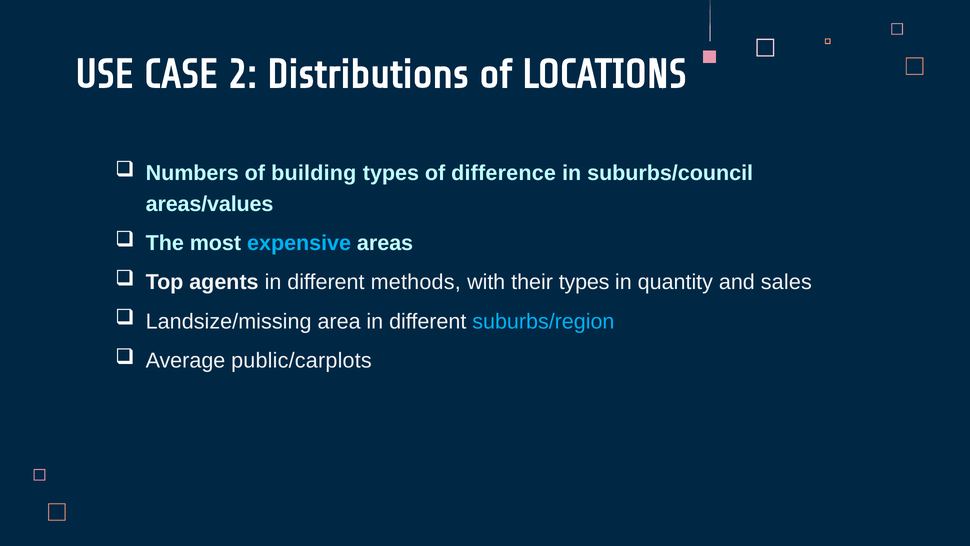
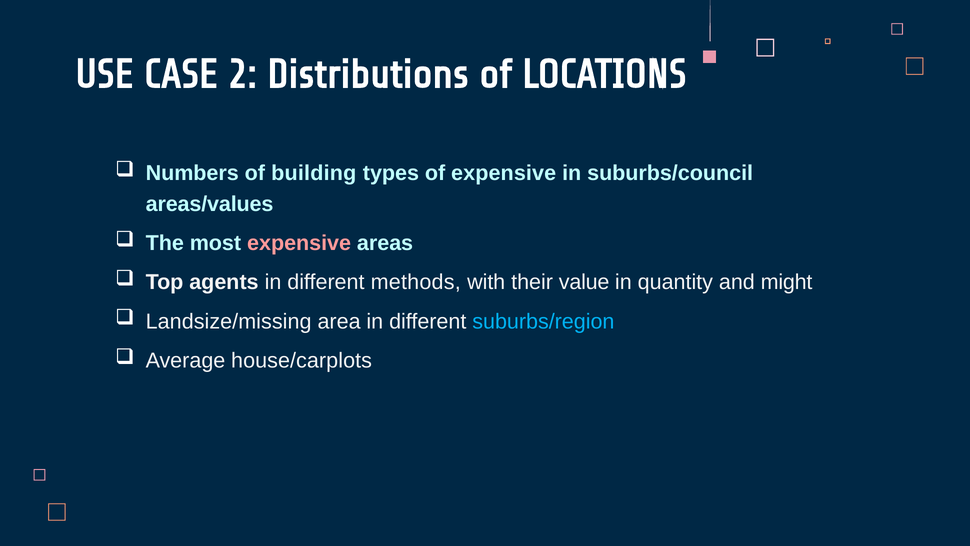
of difference: difference -> expensive (504, 173)
expensive colour: light blue -> pink (299, 243)
their types: types -> value (584, 282)
sales: sales -> might (787, 282)
public/carplots: public/carplots -> house/carplots (302, 360)
